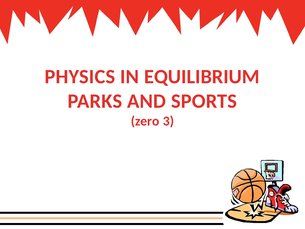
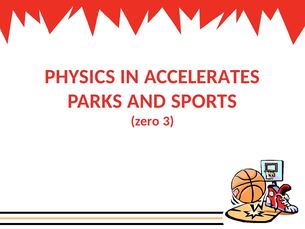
EQUILIBRIUM: EQUILIBRIUM -> ACCELERATES (202, 77)
